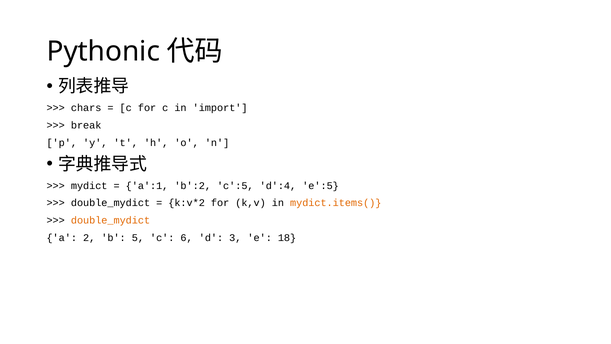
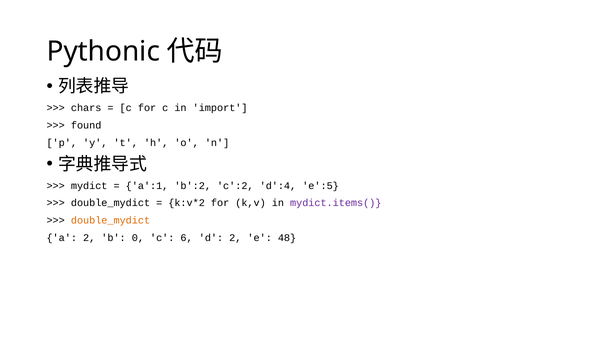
break: break -> found (86, 125)
c':5: c':5 -> c':2 (235, 186)
mydict.items( colour: orange -> purple (336, 203)
5: 5 -> 0 (138, 238)
d 3: 3 -> 2 (235, 238)
18: 18 -> 48 (287, 238)
